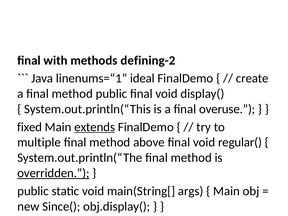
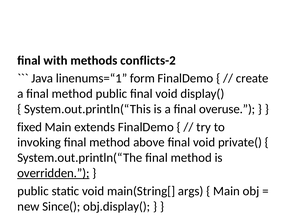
defining-2: defining-2 -> conflicts-2 (148, 60)
ideal: ideal -> form (142, 78)
extends underline: present -> none (95, 127)
multiple: multiple -> invoking (39, 142)
regular(: regular( -> private( (240, 142)
